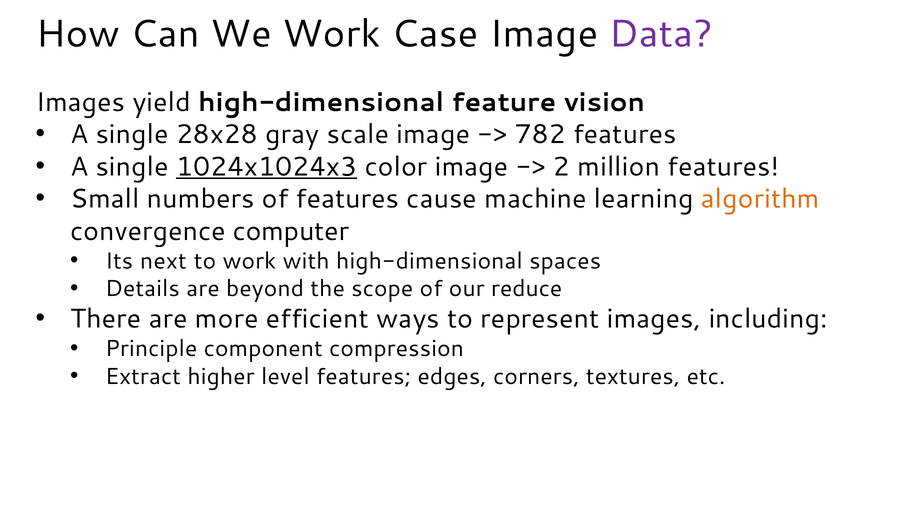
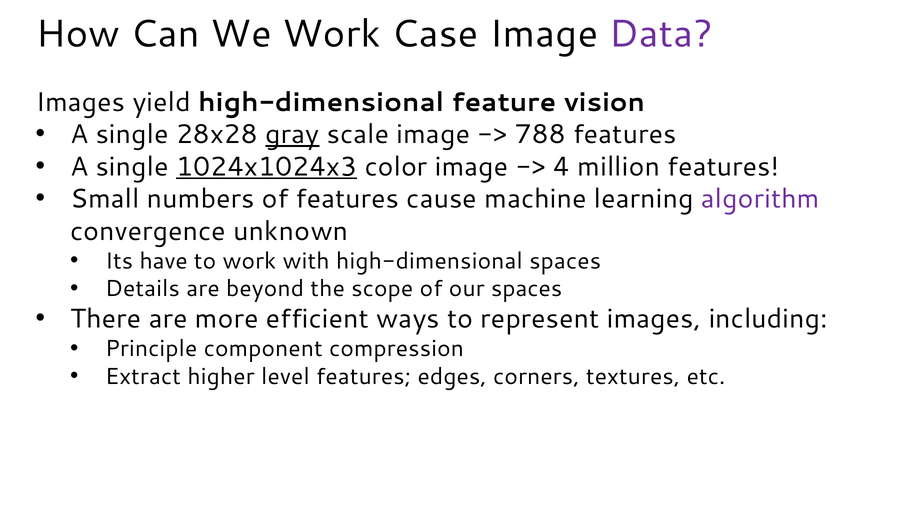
gray underline: none -> present (292, 134)
782: 782 -> 788 (540, 134)
2: 2 -> 4 (561, 167)
algorithm colour: orange -> purple (760, 199)
computer: computer -> unknown (291, 231)
next: next -> have (164, 261)
our reduce: reduce -> spaces (527, 289)
